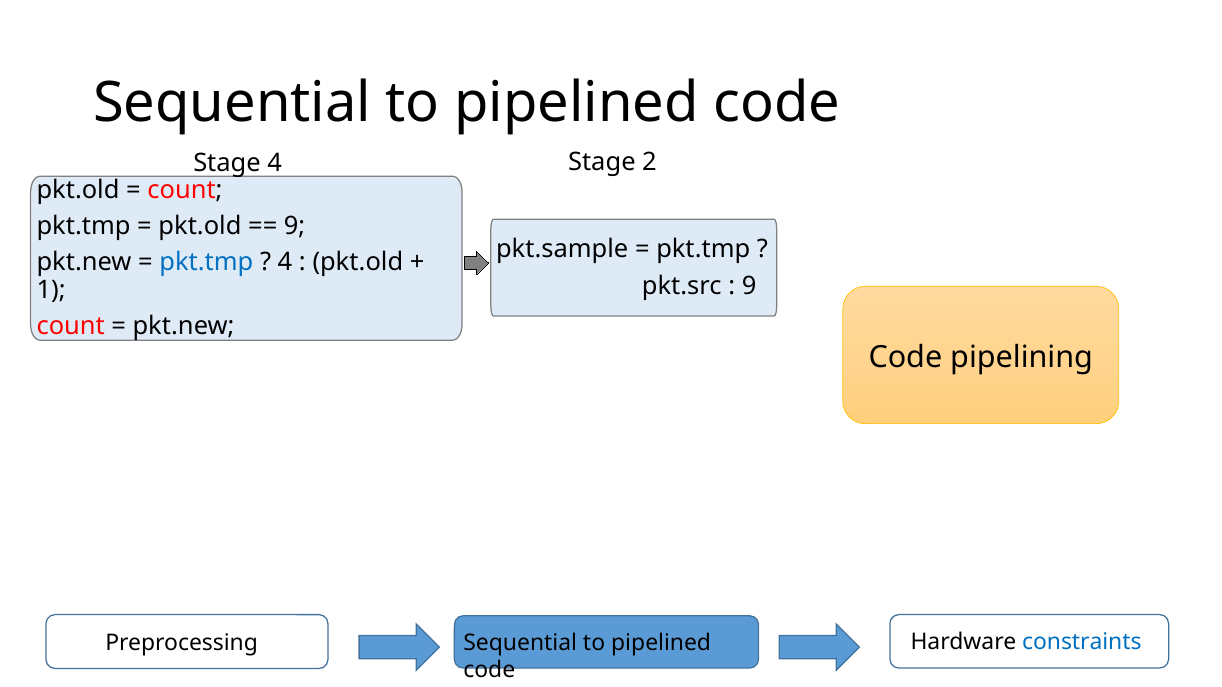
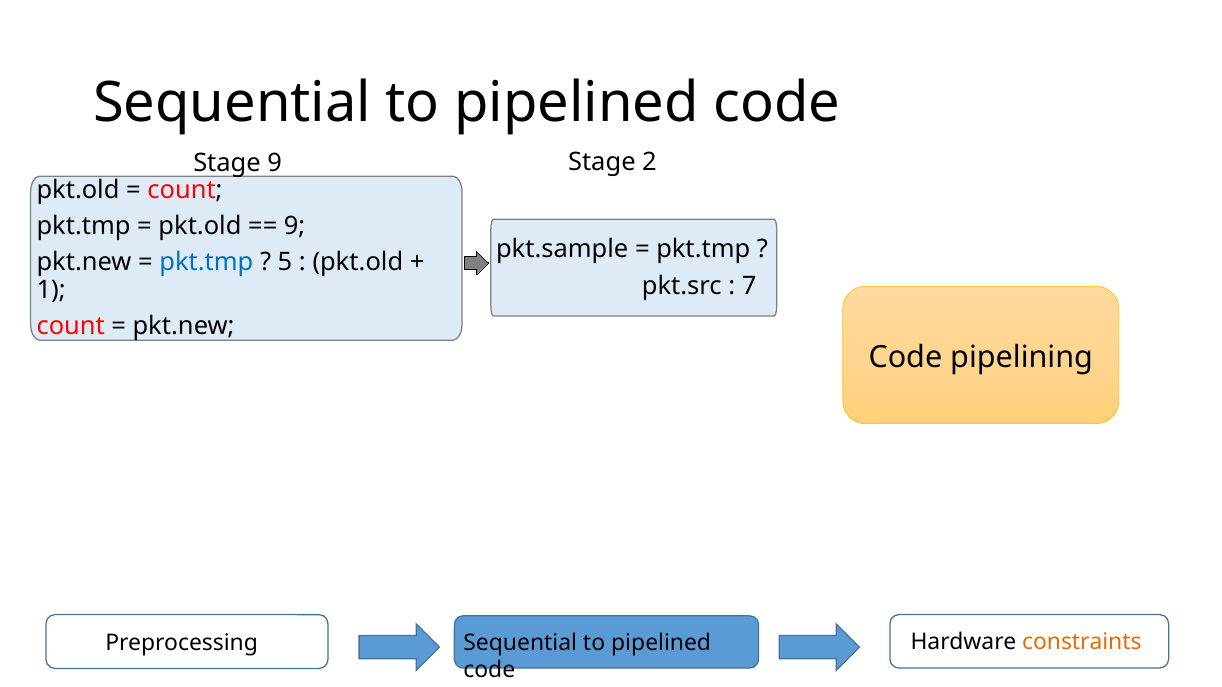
Stage 4: 4 -> 9 (275, 163)
4: 4 -> 5 (285, 263)
9: 9 -> 7 (749, 286)
constraints colour: blue -> orange (1082, 642)
